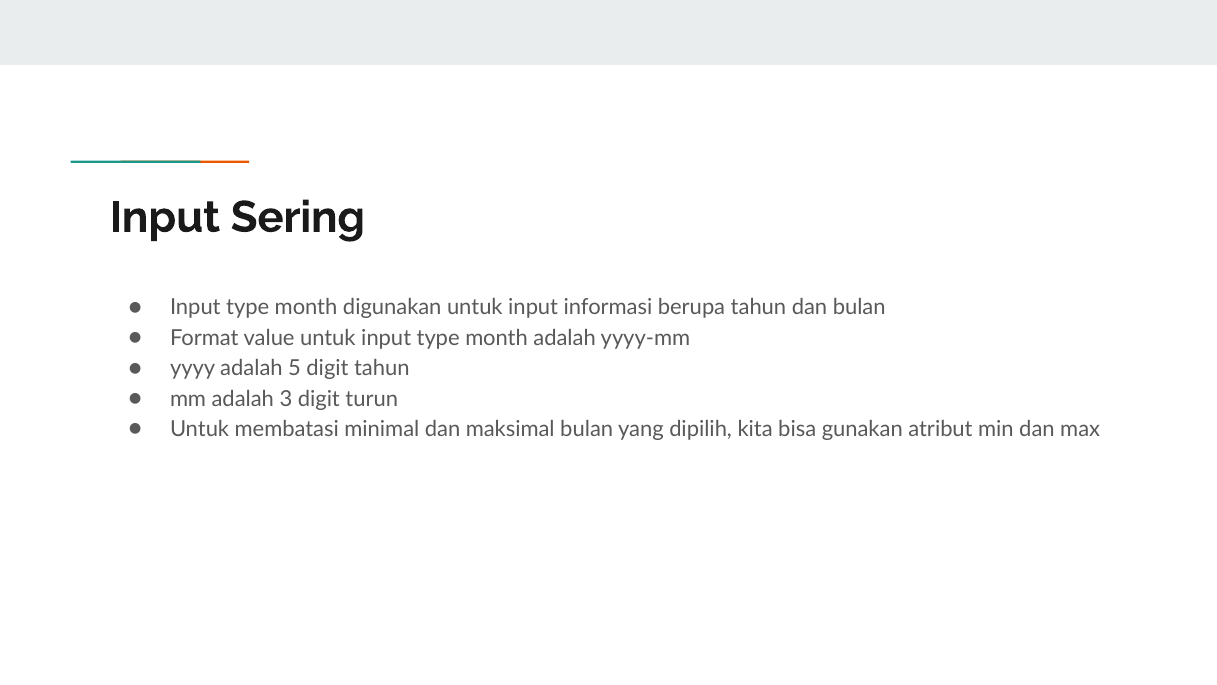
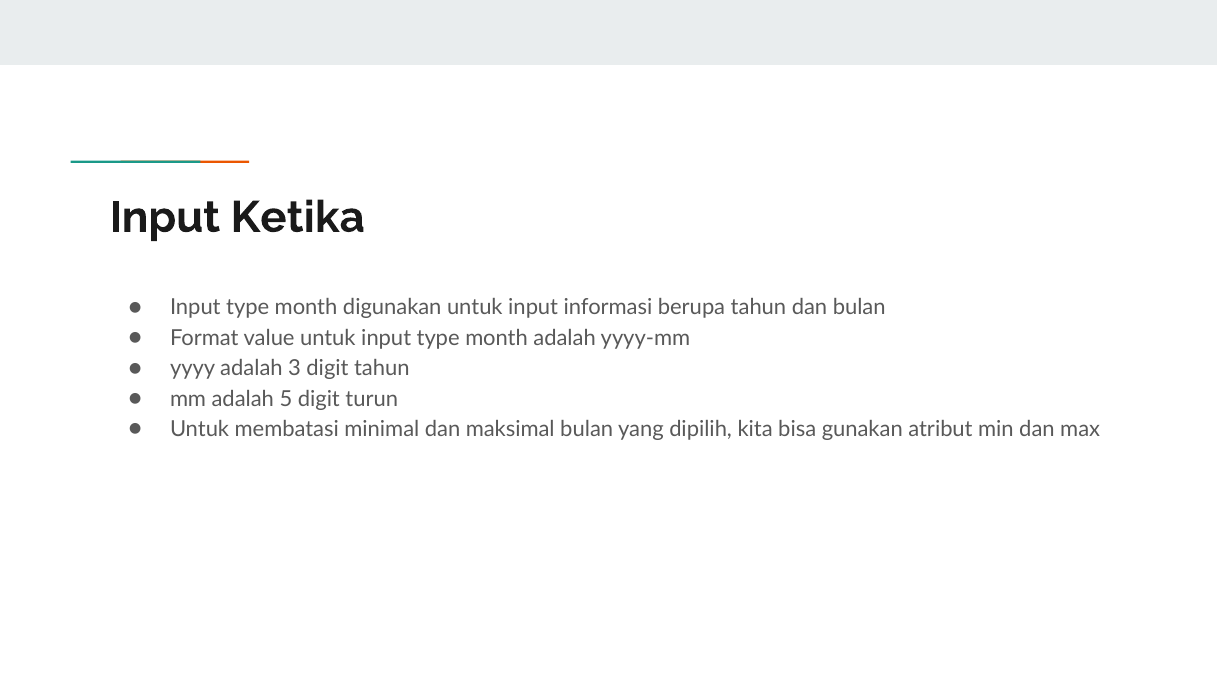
Sering: Sering -> Ketika (298, 217)
5: 5 -> 3 (295, 368)
3: 3 -> 5 (286, 399)
